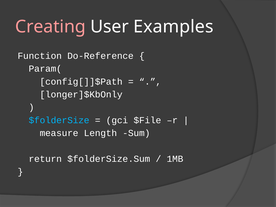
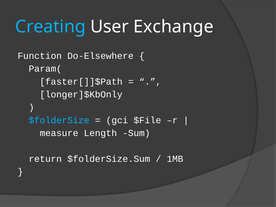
Creating colour: pink -> light blue (50, 27)
Examples: Examples -> Exchange (173, 27)
Do-Reference: Do-Reference -> Do-Elsewhere (100, 56)
config[]]$Path: config[]]$Path -> faster[]]$Path (81, 82)
